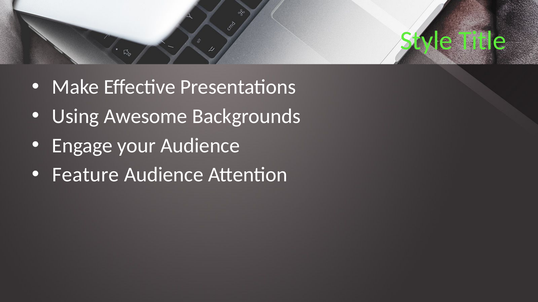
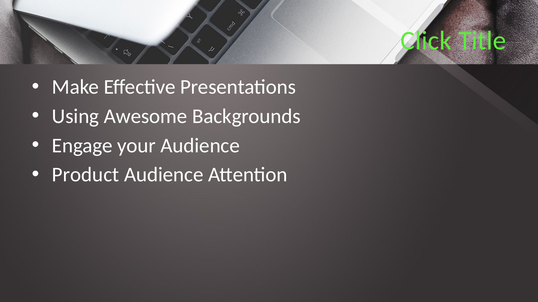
Style: Style -> Click (426, 41)
Feature: Feature -> Product (86, 175)
